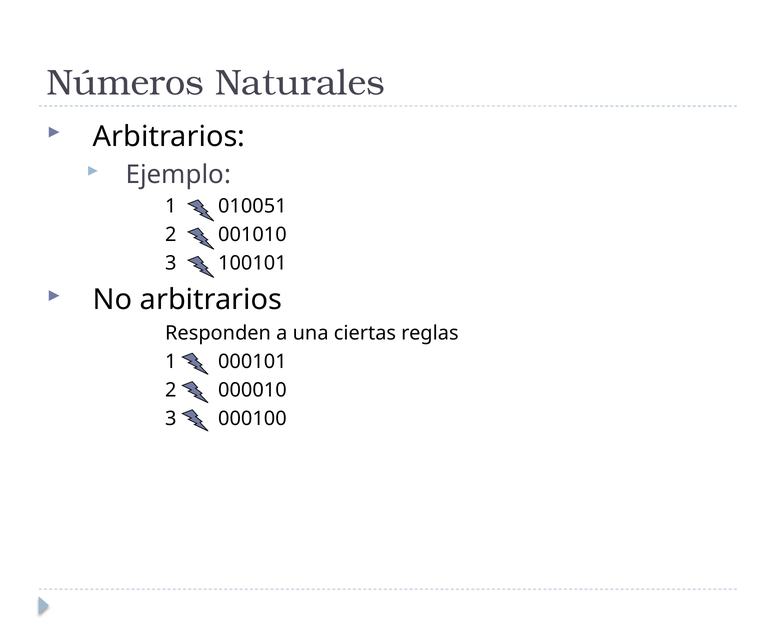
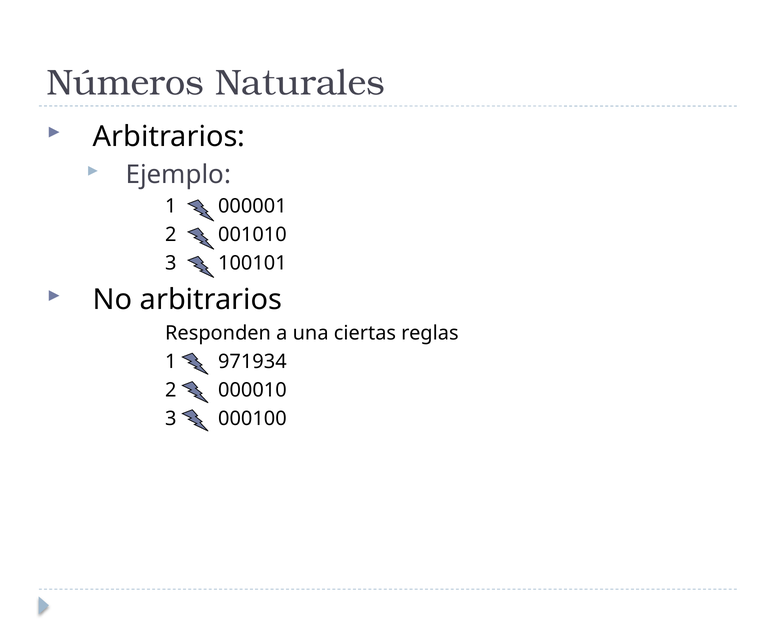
010051: 010051 -> 000001 (252, 207)
000101: 000101 -> 971934 (252, 362)
